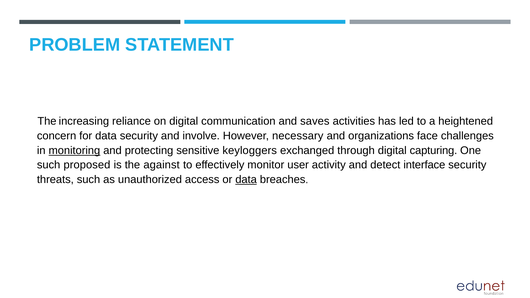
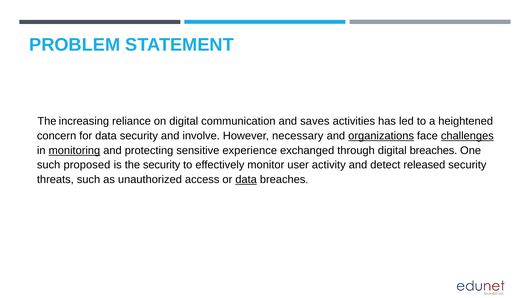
organizations underline: none -> present (381, 136)
challenges underline: none -> present (467, 136)
keyloggers: keyloggers -> experience (250, 150)
digital capturing: capturing -> breaches (433, 150)
the against: against -> security (162, 165)
interface: interface -> released (424, 165)
